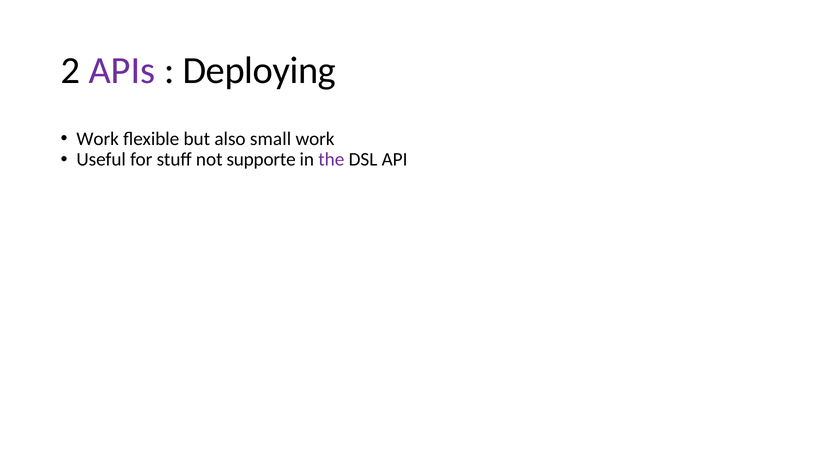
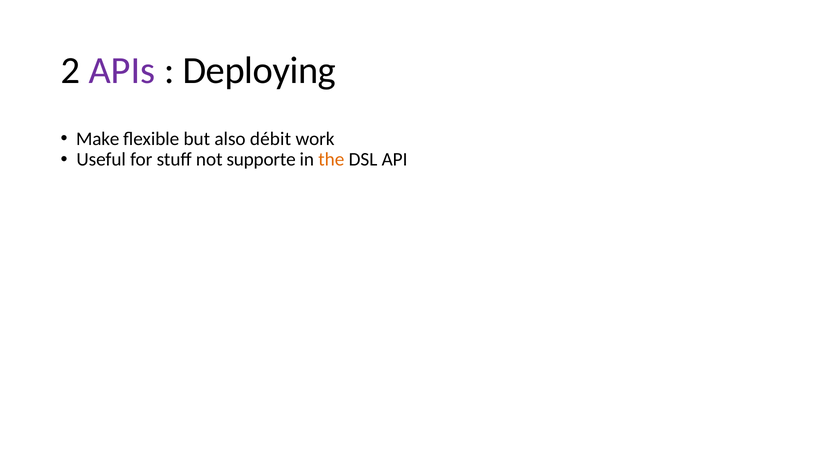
Work: Work -> Make (98, 139)
small: small -> débit (271, 139)
the colour: purple -> orange (331, 160)
